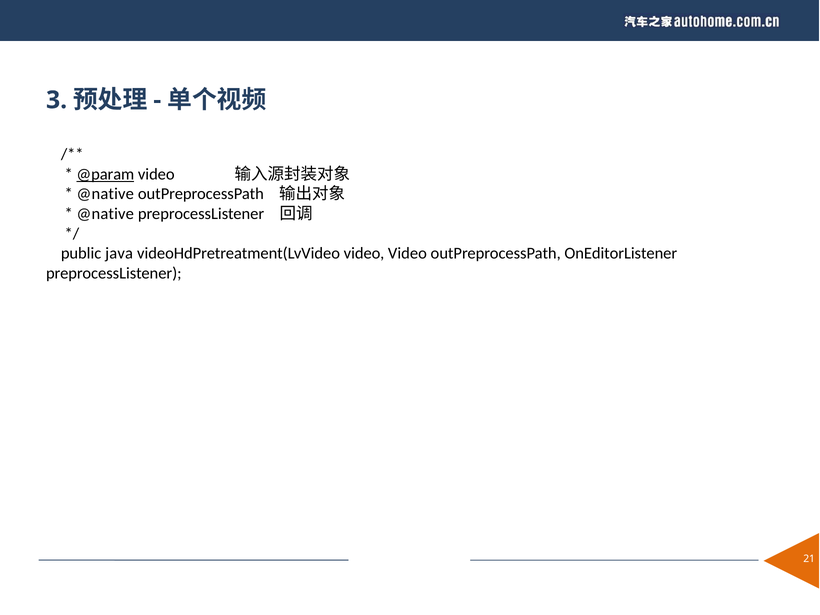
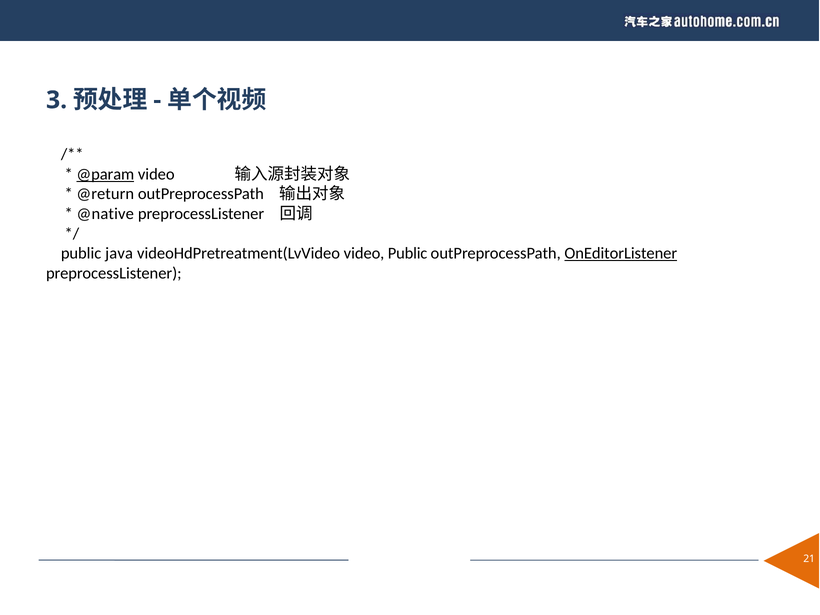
@native: @native -> @return (105, 194)
video Video: Video -> Public (408, 253)
OnEditorListener underline: none -> present (621, 253)
